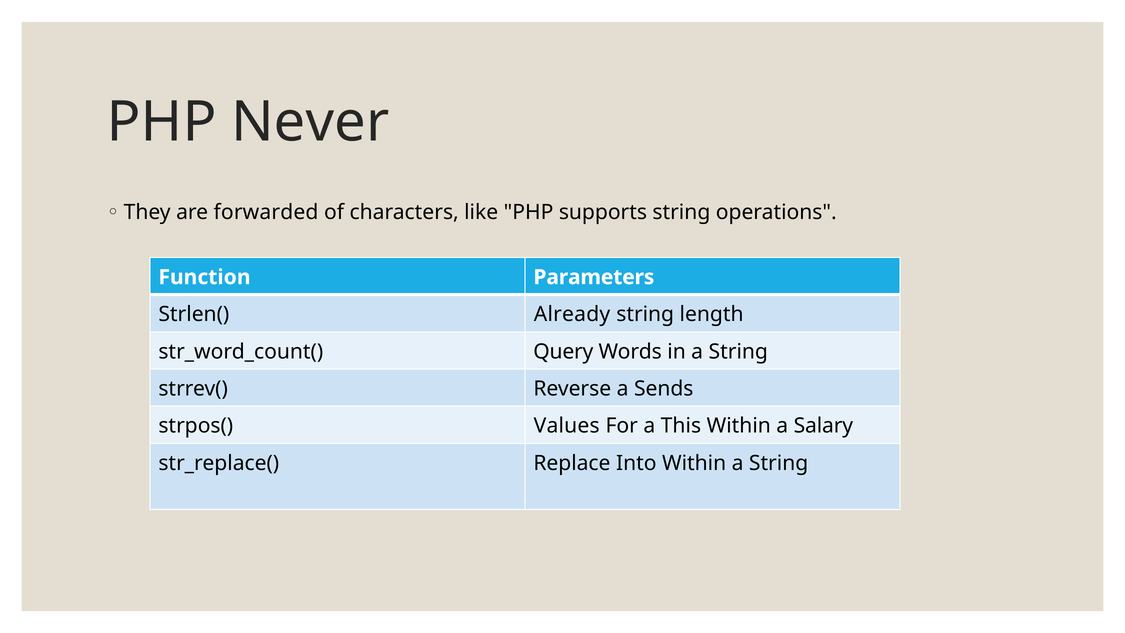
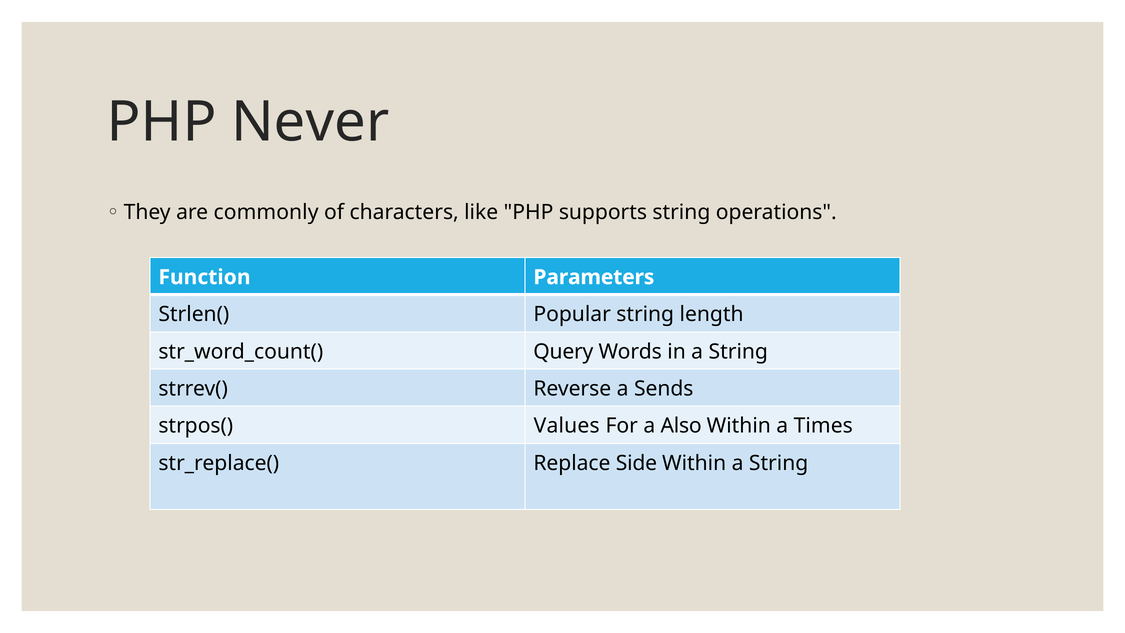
forwarded: forwarded -> commonly (266, 212)
Already: Already -> Popular (572, 314)
This: This -> Also (681, 426)
Salary: Salary -> Times (823, 426)
Into: Into -> Side (636, 463)
